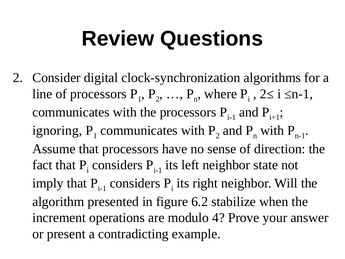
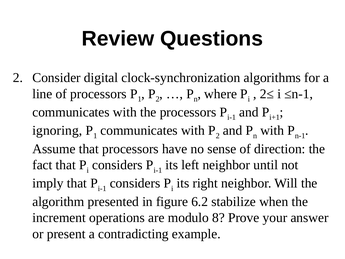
state: state -> until (266, 165)
4: 4 -> 8 (218, 218)
